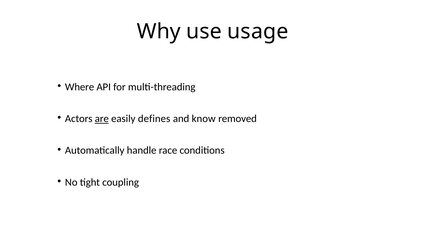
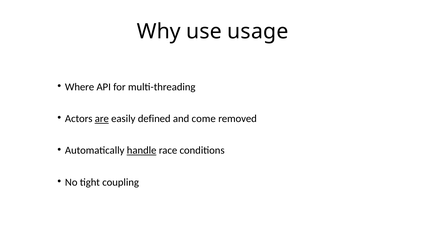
defines: defines -> defined (154, 119)
know: know -> come (204, 119)
handle underline: none -> present (142, 151)
